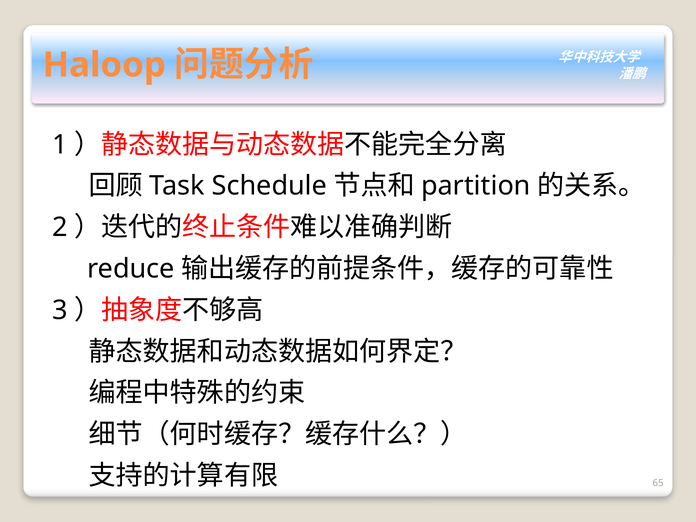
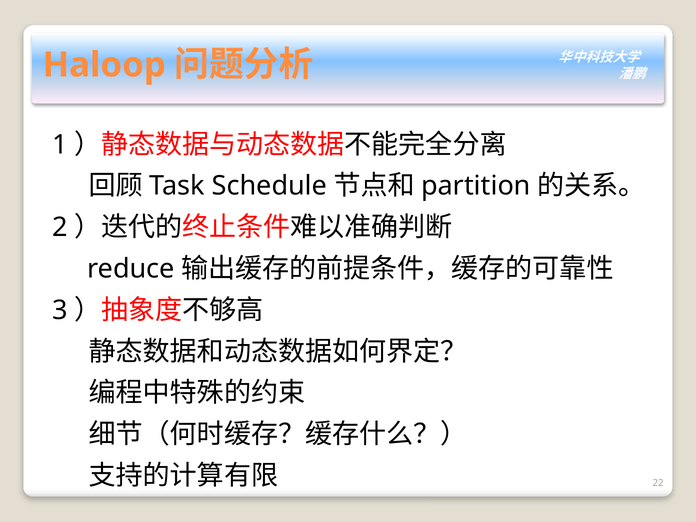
65: 65 -> 22 (658, 483)
